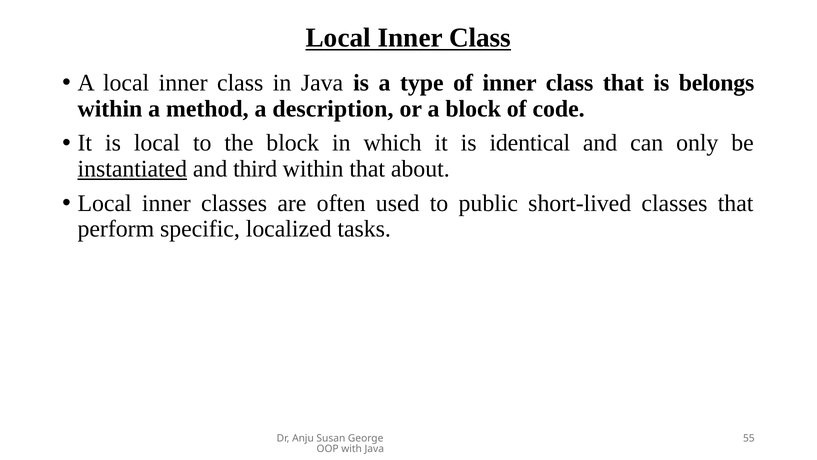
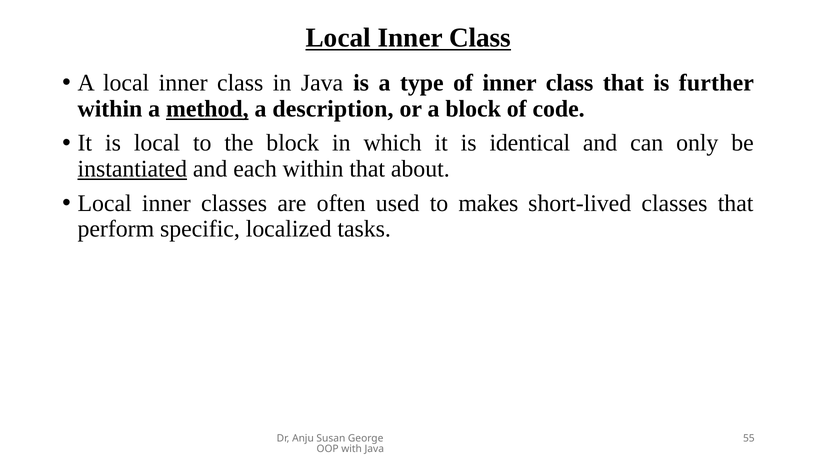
belongs: belongs -> further (716, 83)
method underline: none -> present (207, 109)
third: third -> each (255, 169)
public: public -> makes (488, 203)
